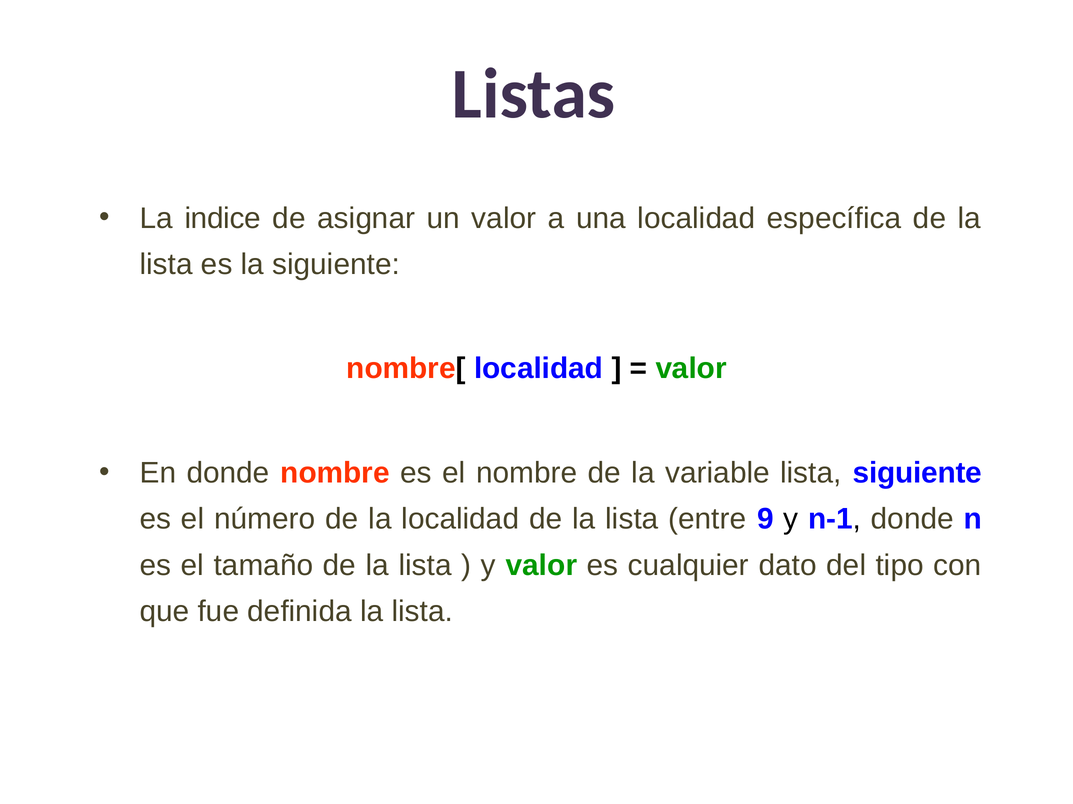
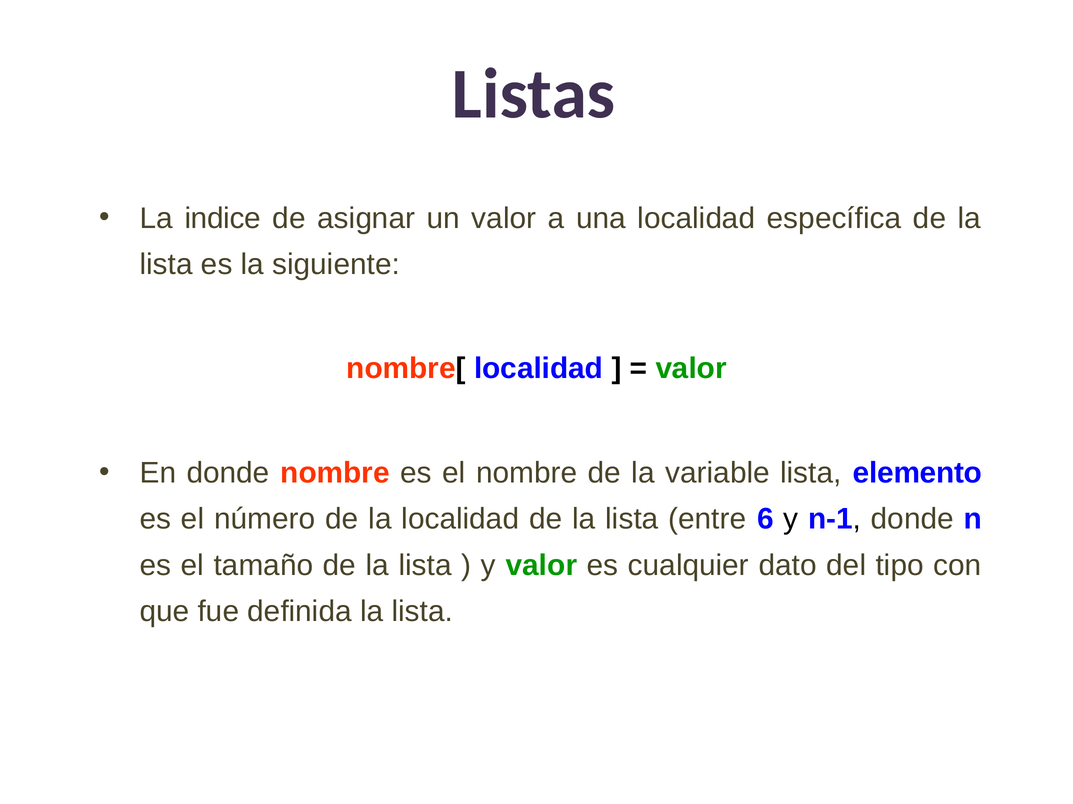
lista siguiente: siguiente -> elemento (917, 473)
9: 9 -> 6 (765, 520)
